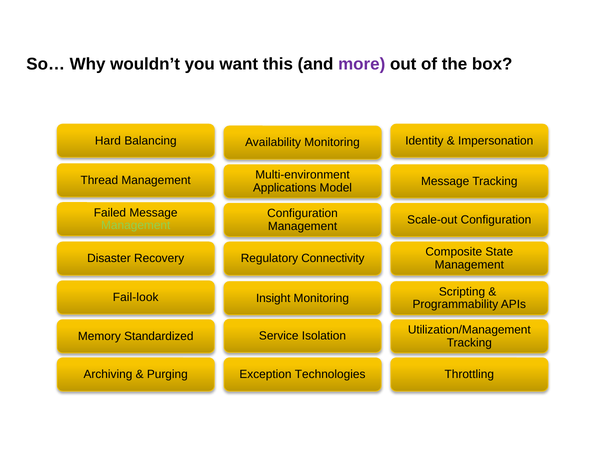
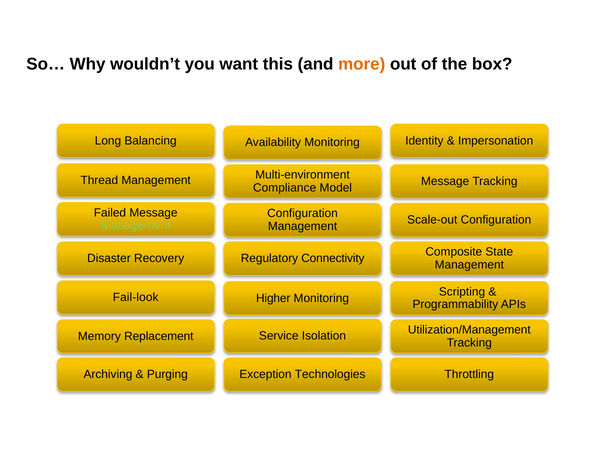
more colour: purple -> orange (362, 64)
Hard: Hard -> Long (108, 140)
Applications: Applications -> Compliance (285, 187)
Insight: Insight -> Higher (273, 298)
Standardized: Standardized -> Replacement (159, 336)
